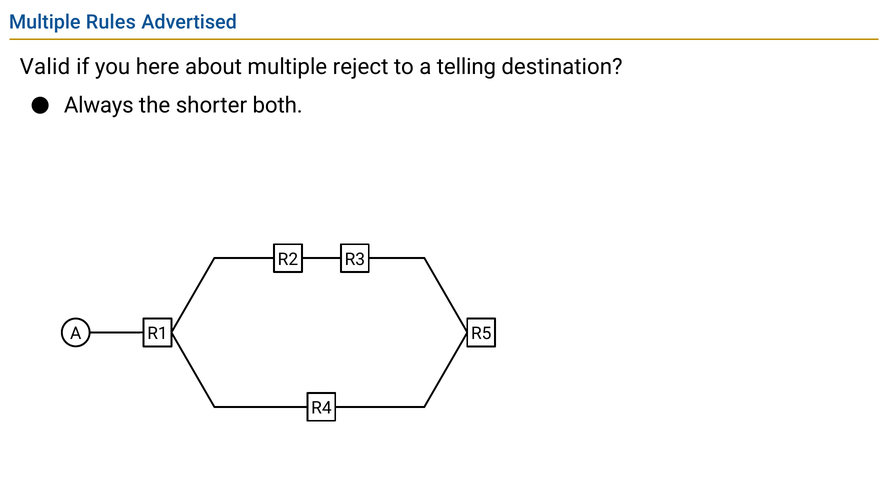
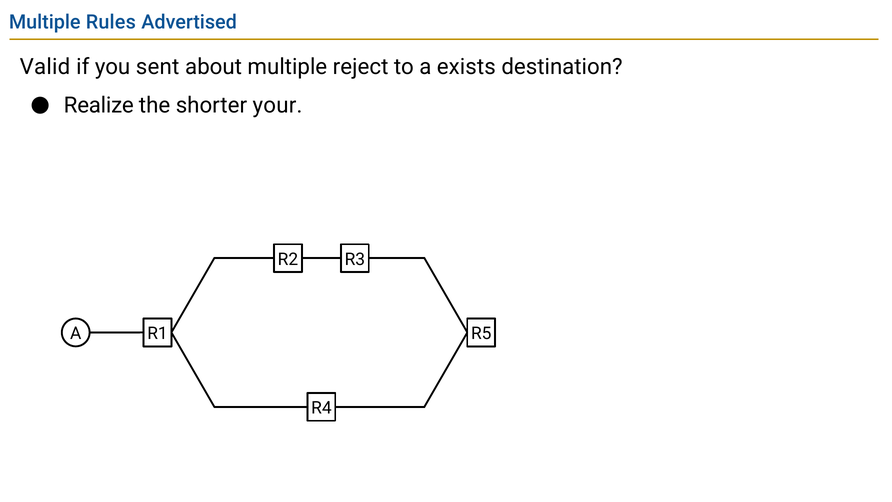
here: here -> sent (158, 67)
telling: telling -> exists (466, 67)
Always: Always -> Realize (99, 105)
both: both -> your (277, 105)
